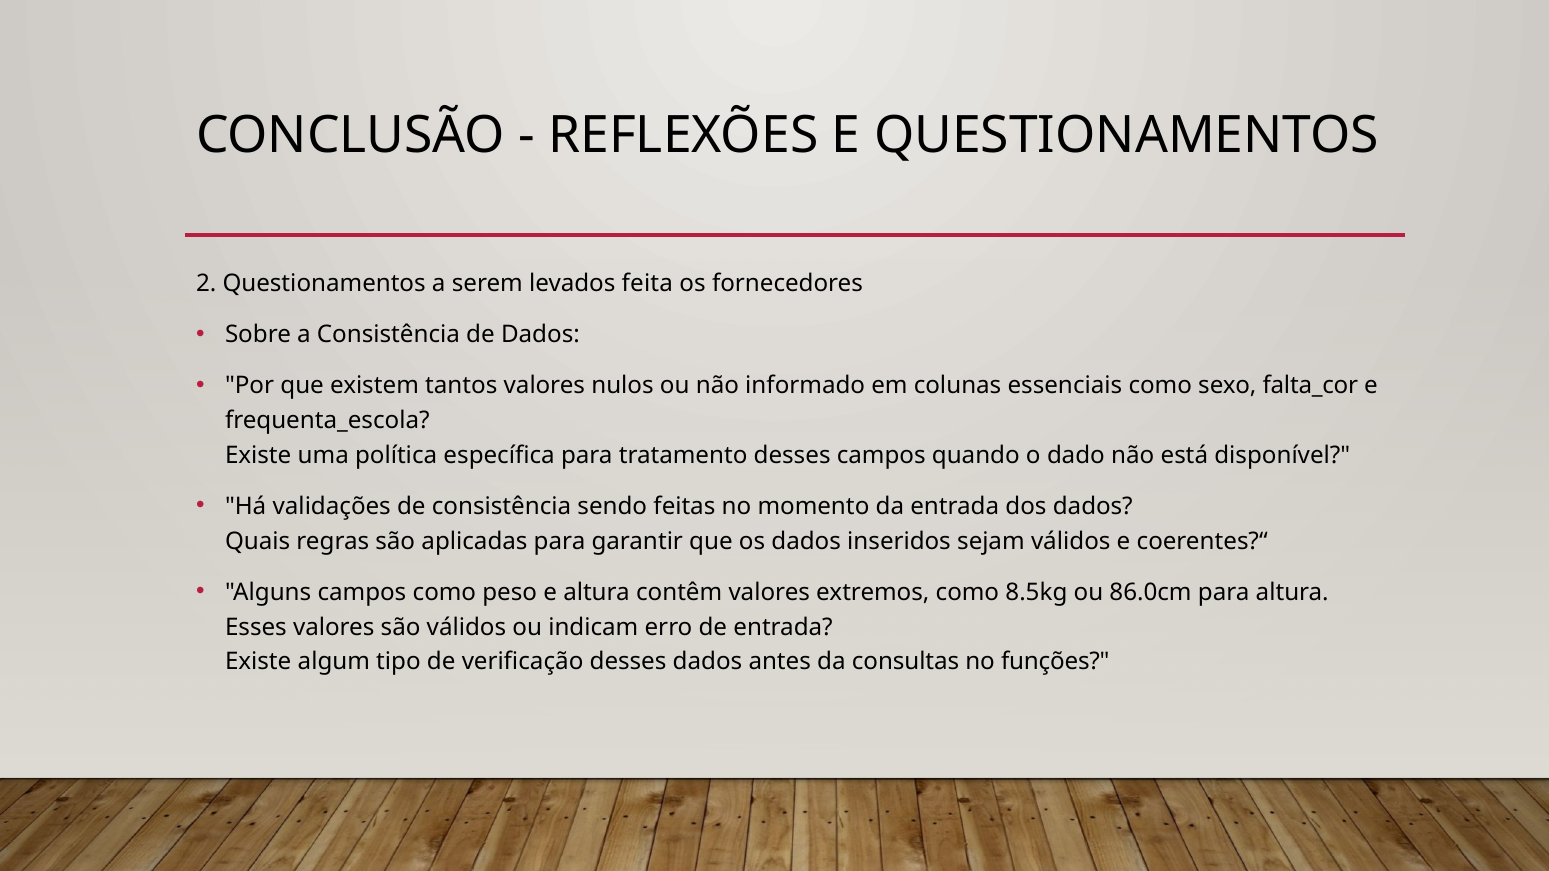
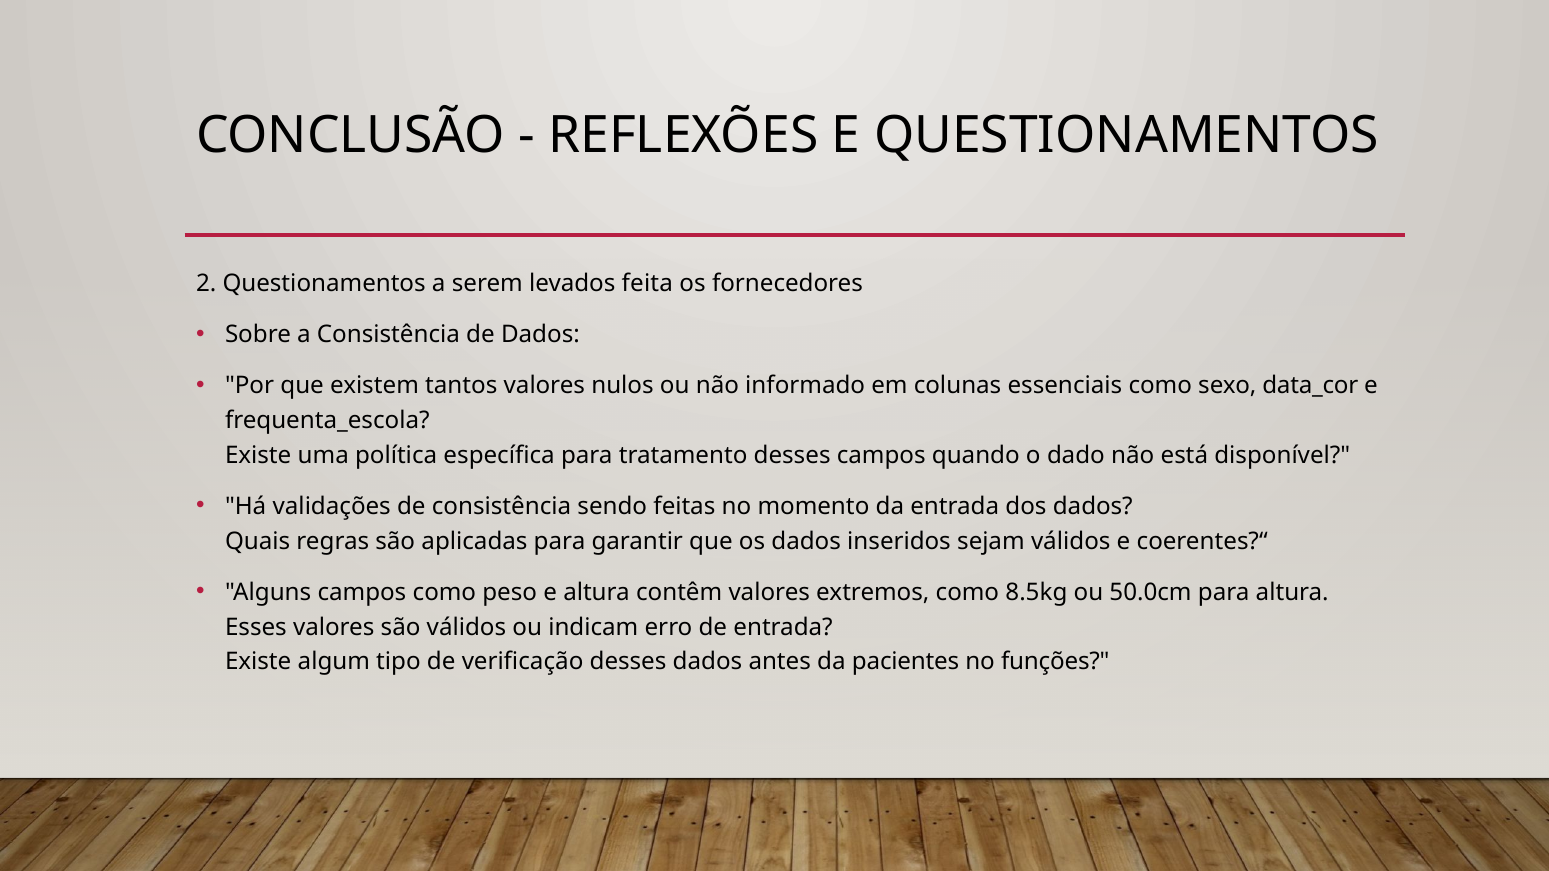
falta_cor: falta_cor -> data_cor (1310, 386)
86.0cm: 86.0cm -> 50.0cm (1151, 592)
consultas: consultas -> pacientes (906, 662)
